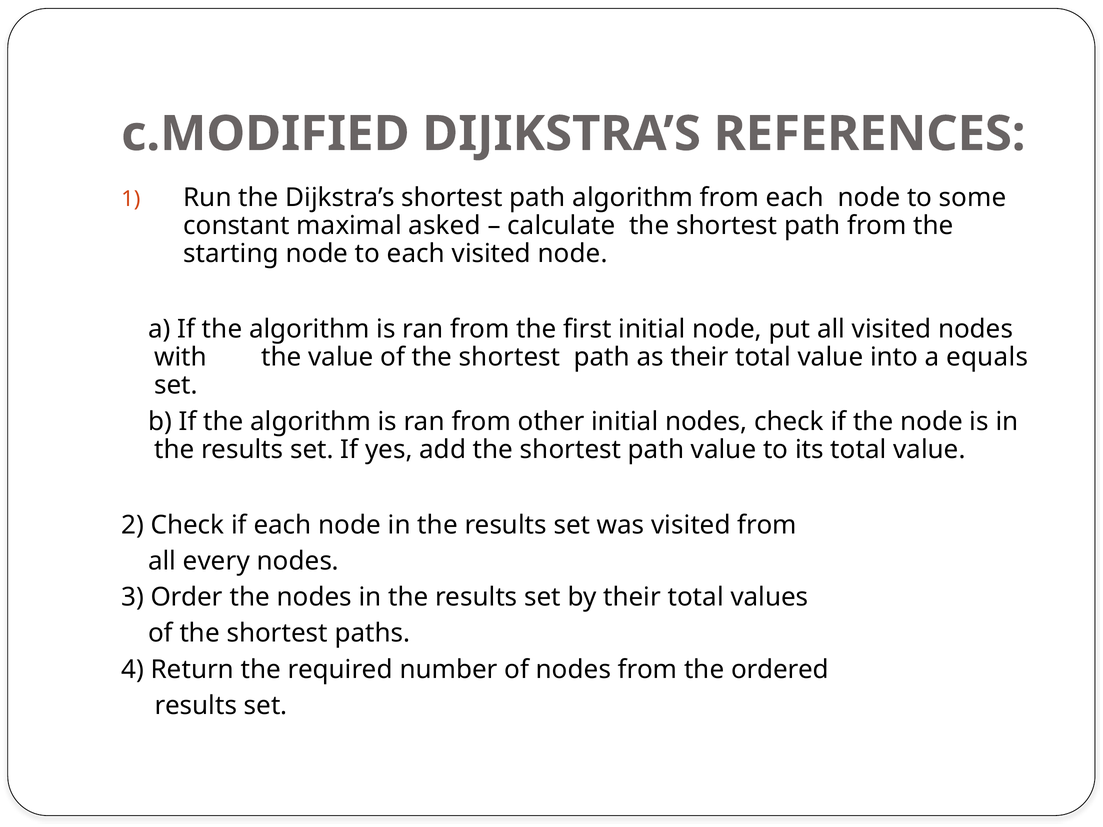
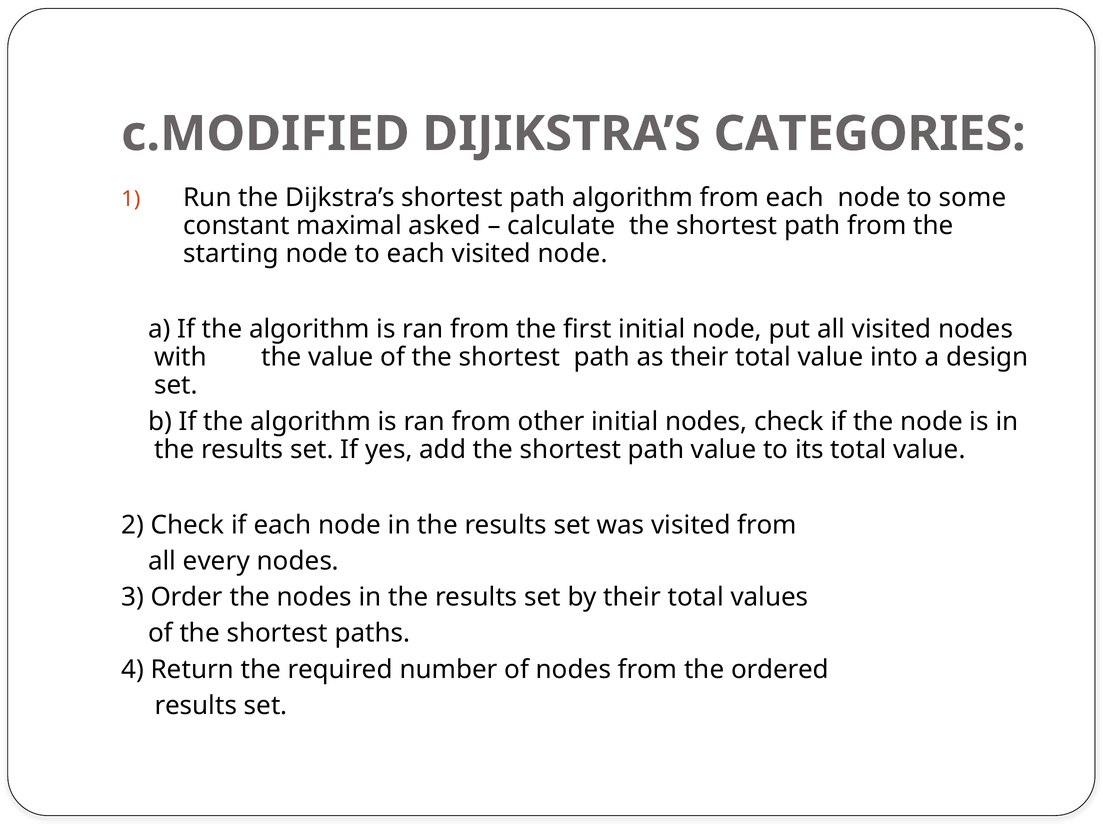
REFERENCES: REFERENCES -> CATEGORIES (870, 134)
equals: equals -> design (987, 357)
